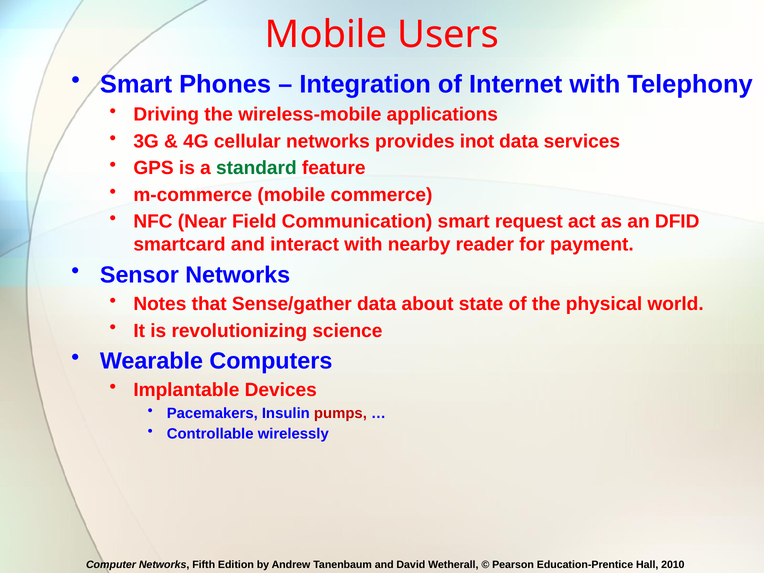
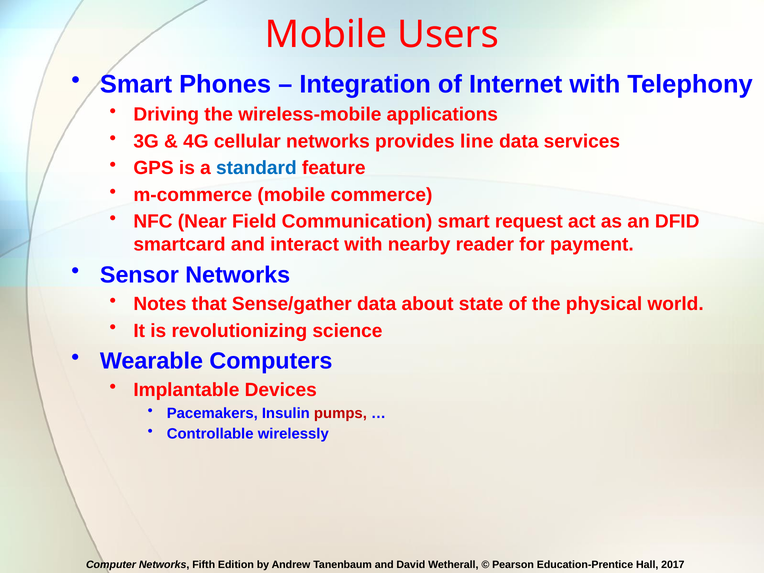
inot: inot -> line (477, 141)
standard colour: green -> blue (256, 168)
2010: 2010 -> 2017 (673, 565)
